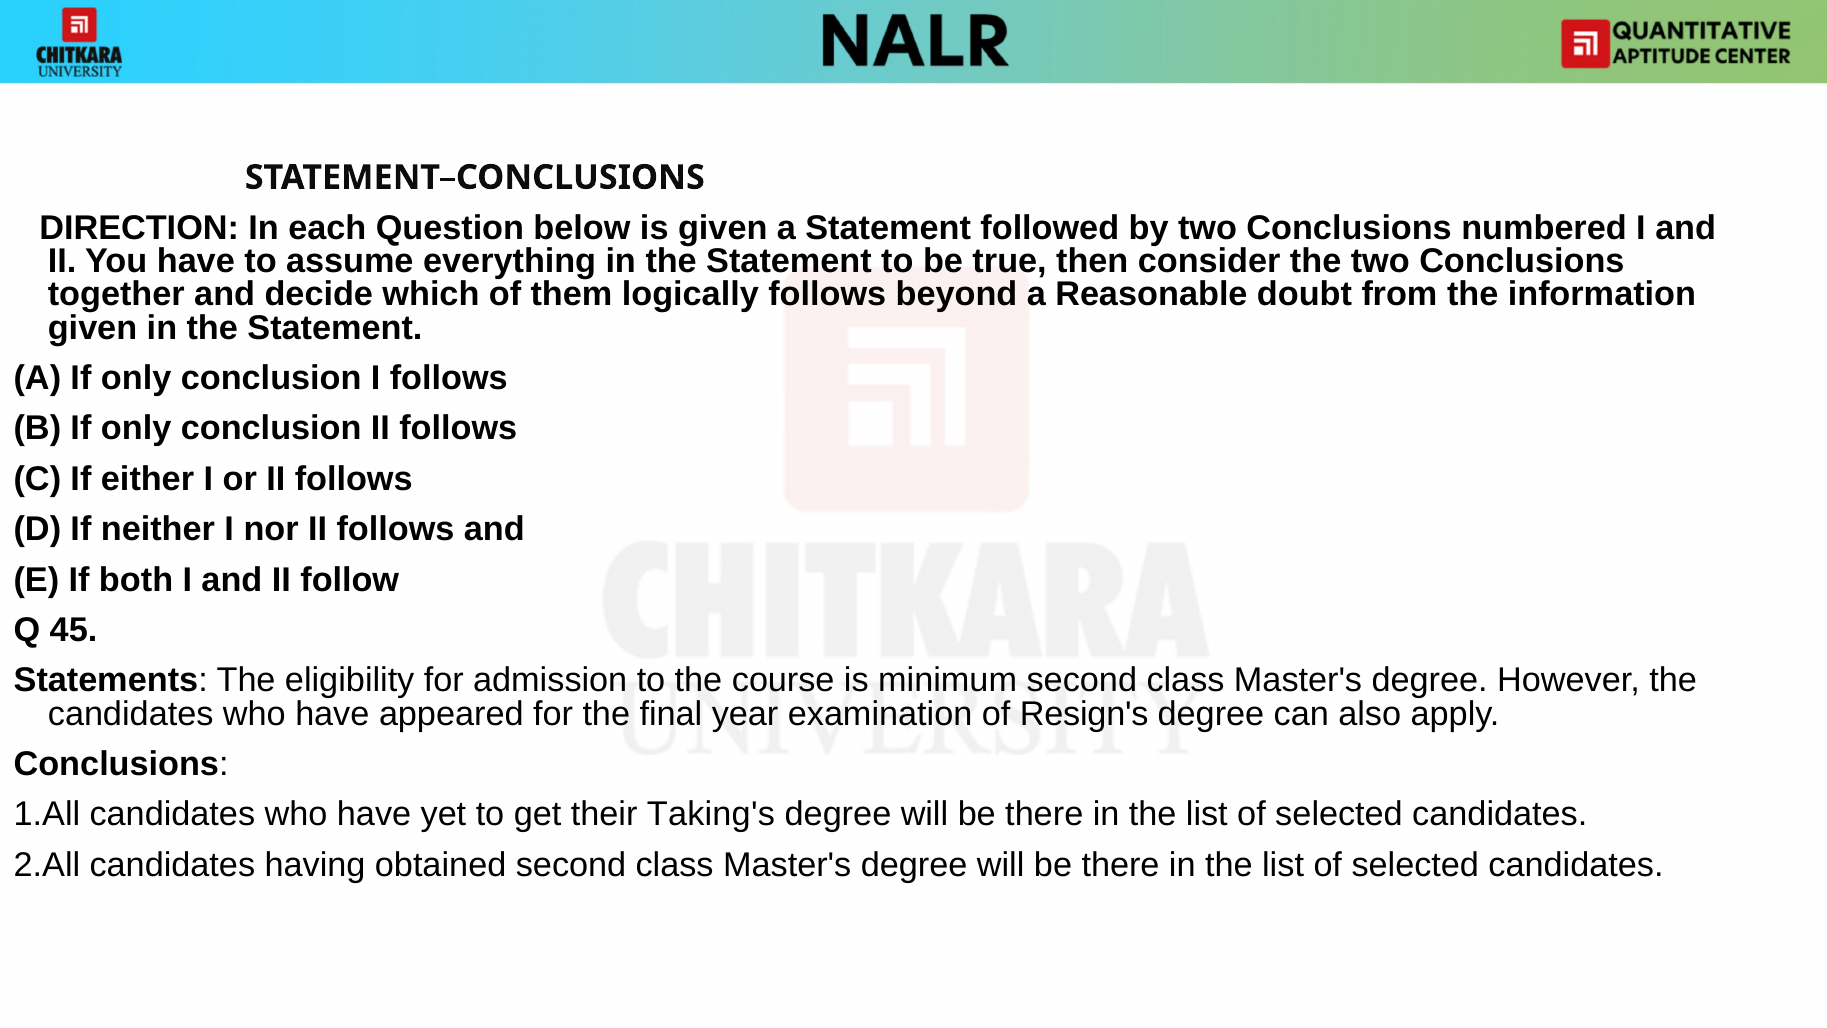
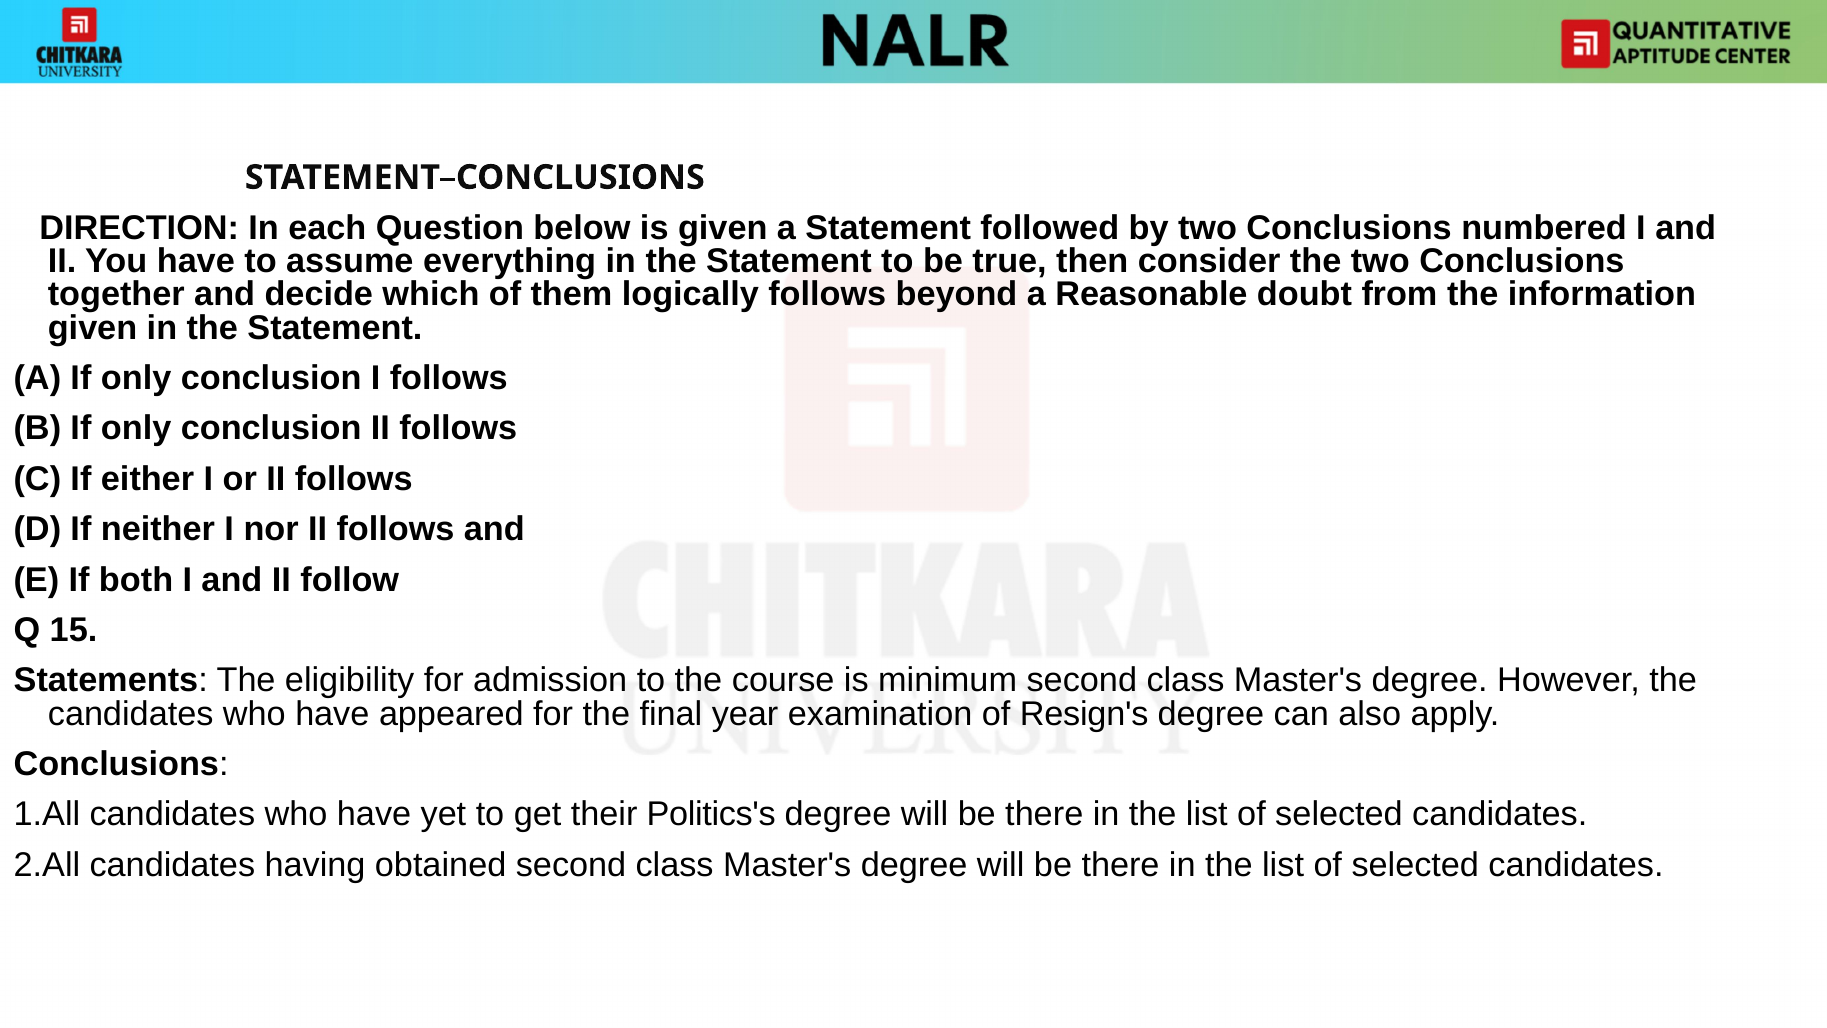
45: 45 -> 15 (74, 630)
Taking's: Taking's -> Politics's (711, 814)
